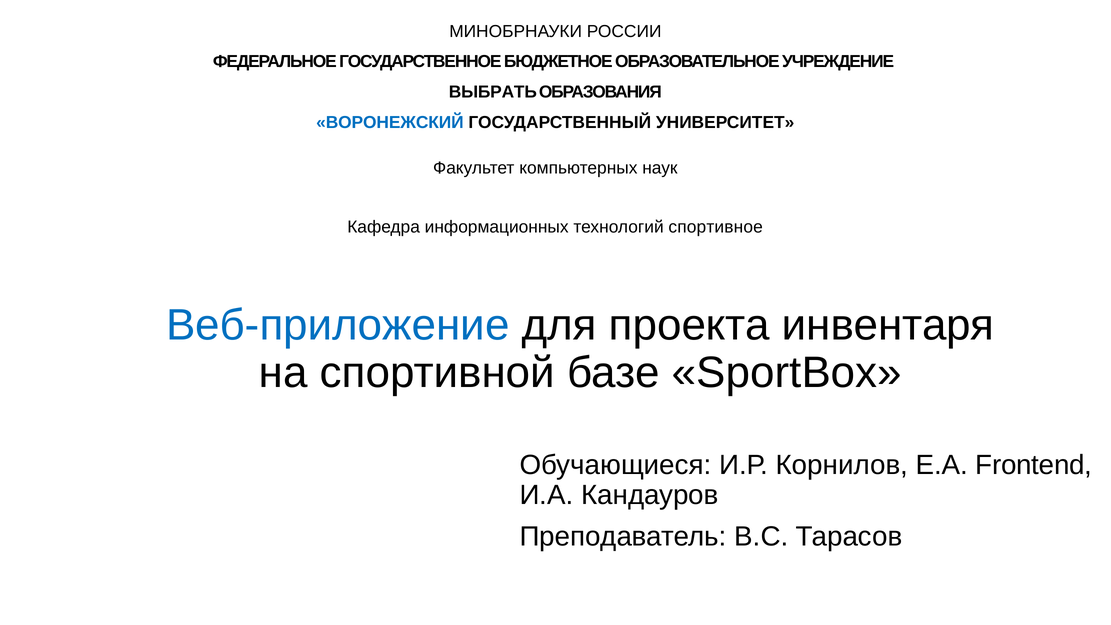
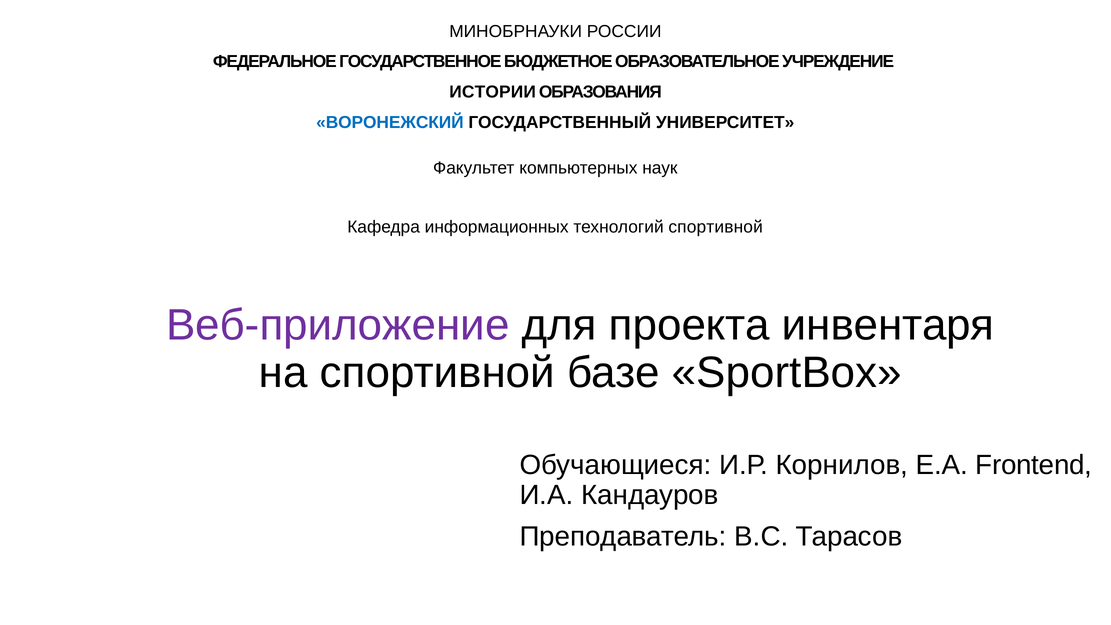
ВЫБРАТЬ: ВЫБРАТЬ -> ИСТОРИИ (493, 92)
технологий спортивное: спортивное -> спортивной (716, 227)
Веб-приложение colour: blue -> purple (338, 325)
